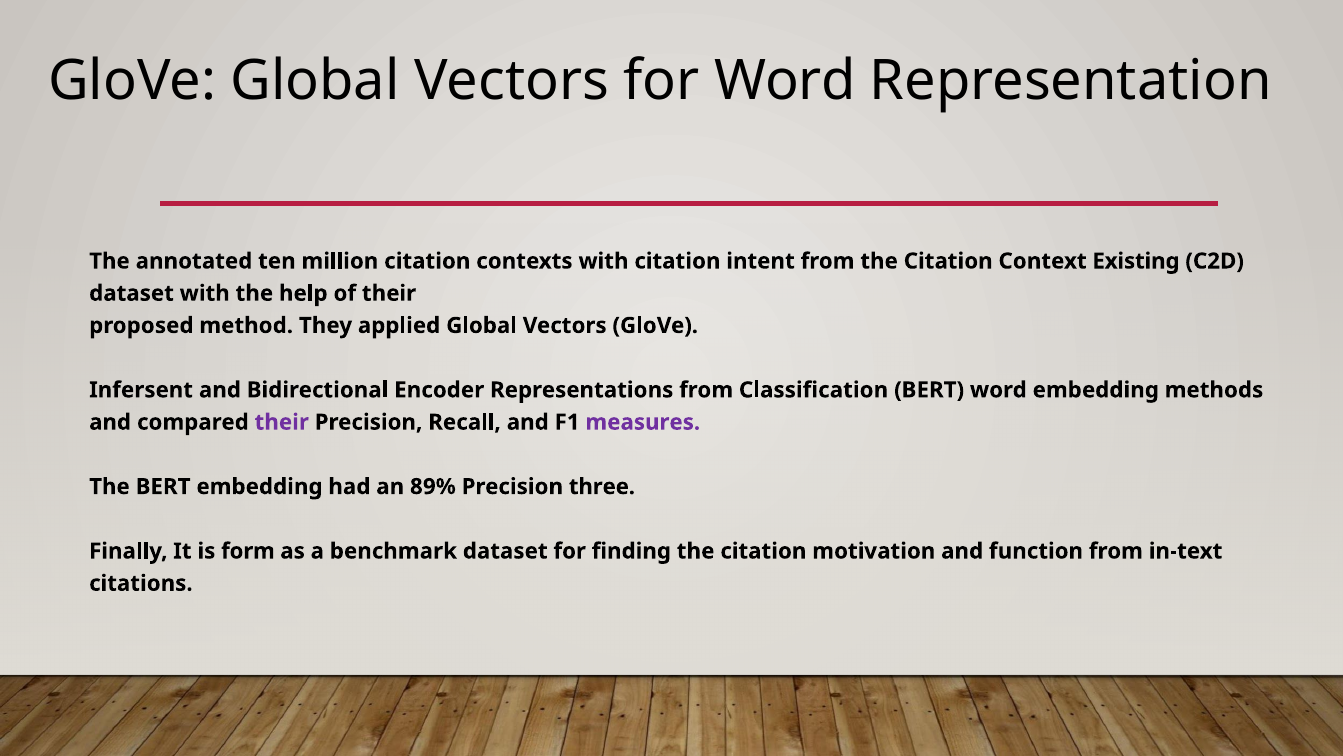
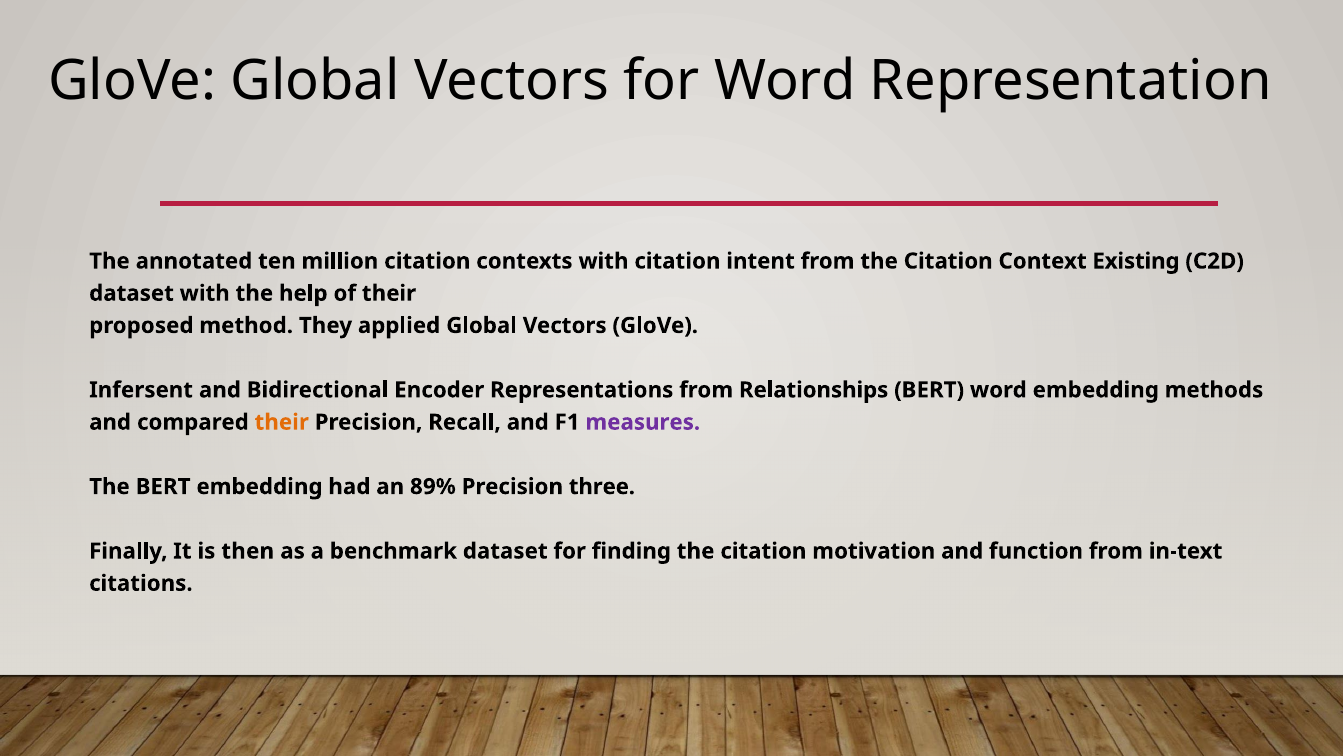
Classification: Classification -> Relationships (814, 390)
their colour: purple -> orange (282, 422)
form: form -> then (248, 551)
